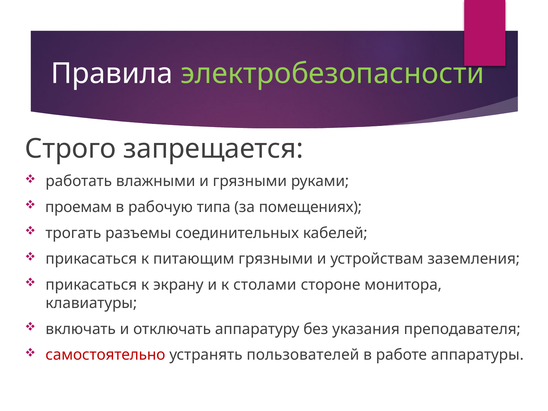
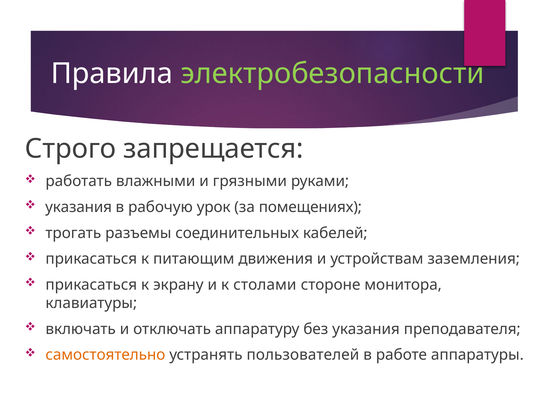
проемам: проемам -> указания (79, 207)
типа: типа -> урок (214, 207)
питающим грязными: грязными -> движения (276, 259)
самостоятельно colour: red -> orange (105, 355)
